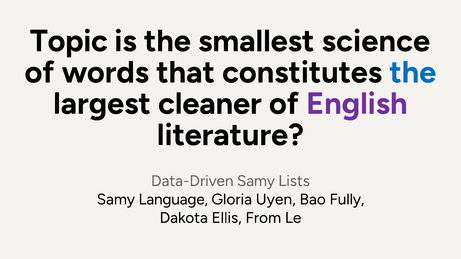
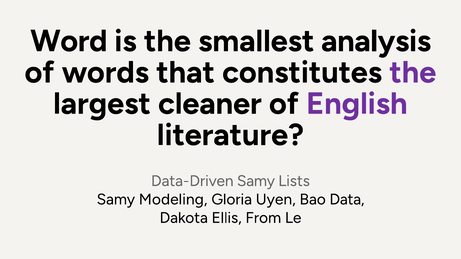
Topic: Topic -> Word (69, 41)
science: science -> analysis (376, 41)
the colour: blue -> purple (413, 72)
Language: Language -> Modeling (173, 200)
Fully: Fully -> Data (347, 200)
